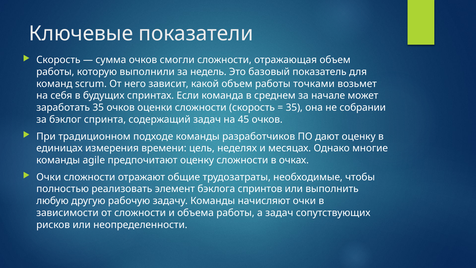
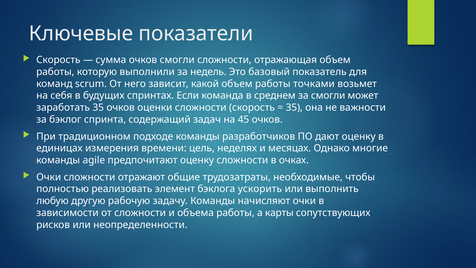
за начале: начале -> смогли (328, 96)
собрании: собрании -> важности (363, 108)
спринтов: спринтов -> ускорить (260, 189)
а задач: задач -> карты (279, 213)
